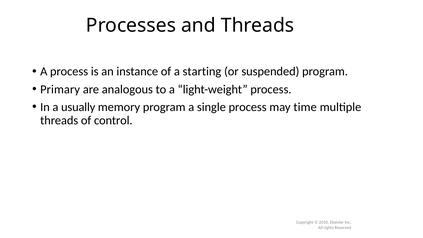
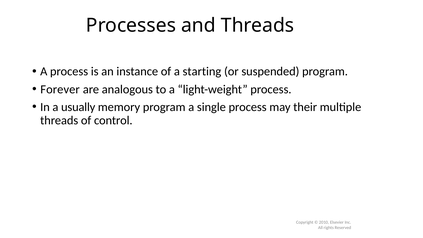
Primary: Primary -> Forever (60, 89)
time: time -> their (305, 107)
